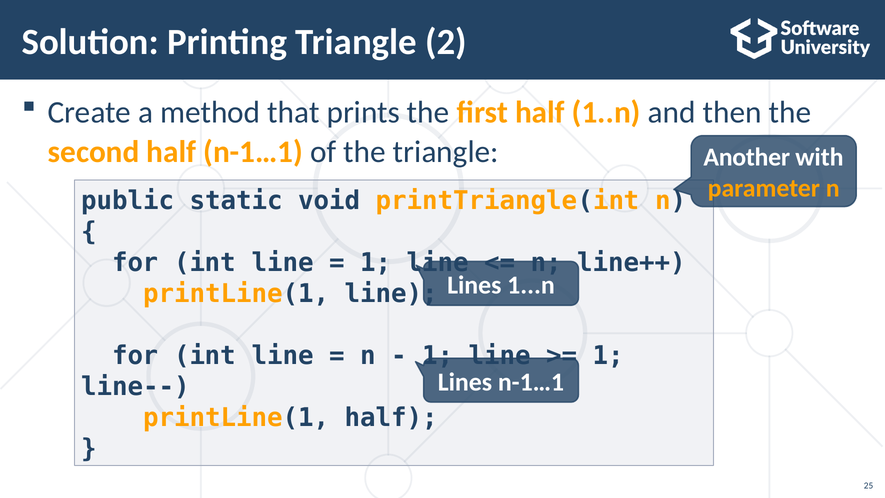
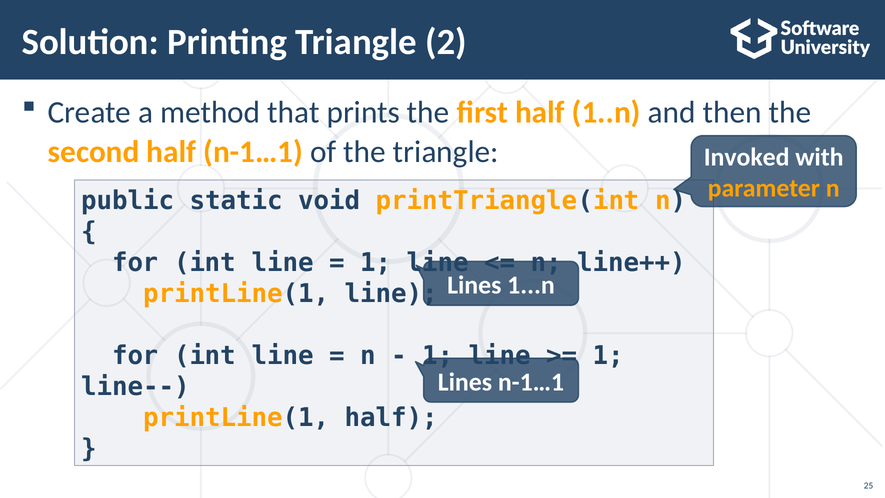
Another: Another -> Invoked (747, 157)
